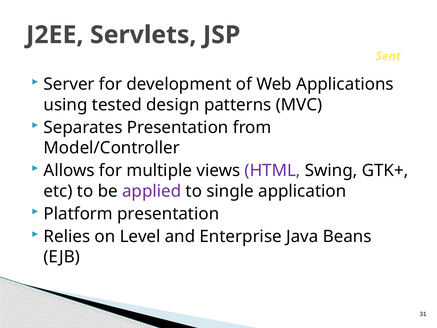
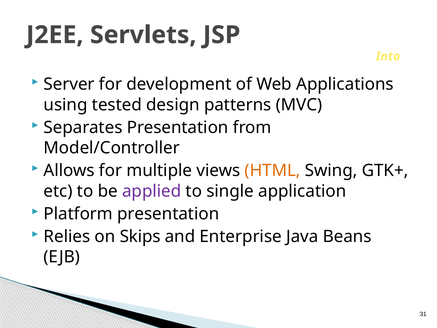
Sent: Sent -> Into (388, 56)
HTML colour: purple -> orange (273, 171)
Level: Level -> Skips (140, 236)
